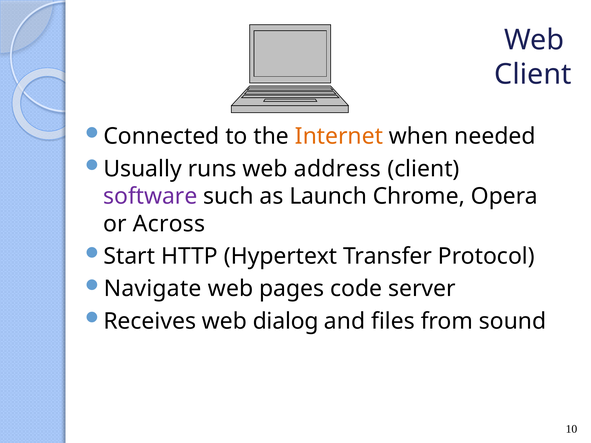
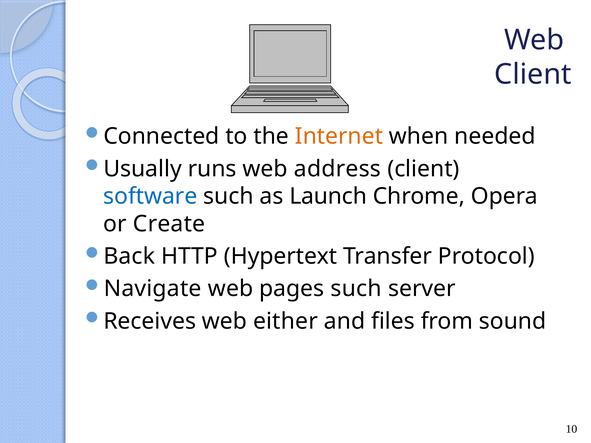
software colour: purple -> blue (150, 196)
Across: Across -> Create (169, 224)
Start: Start -> Back (129, 256)
pages code: code -> such (356, 289)
dialog: dialog -> either (285, 321)
